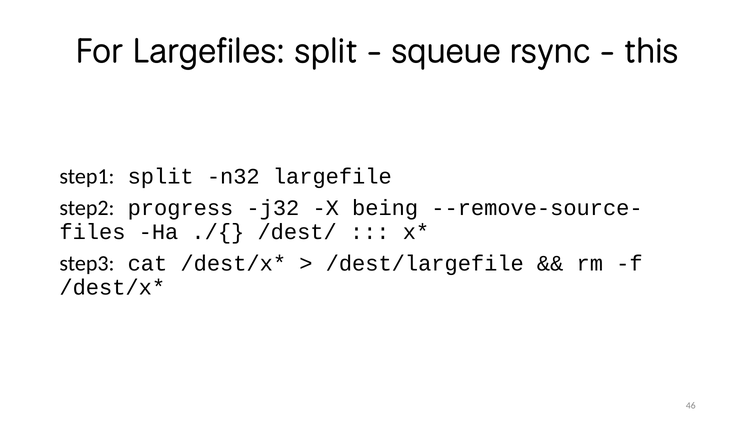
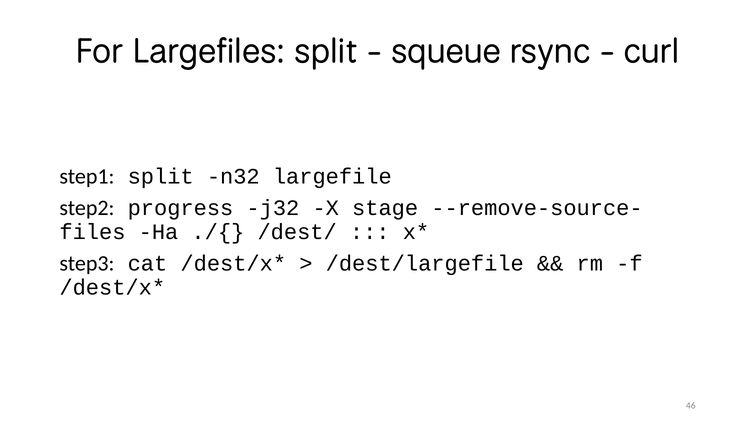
this: this -> curl (651, 51)
being: being -> stage (385, 208)
